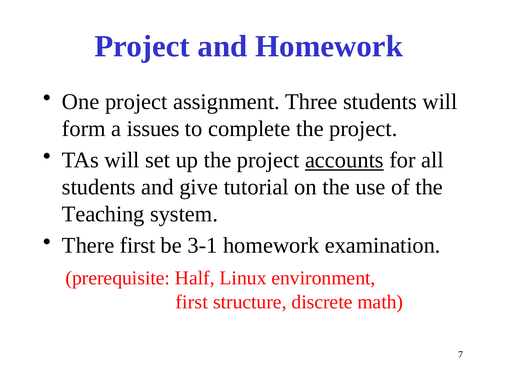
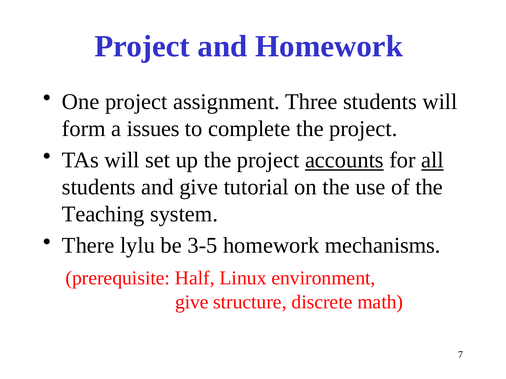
all underline: none -> present (432, 160)
There first: first -> lylu (137, 246)
3-1: 3-1 -> 3-5 (202, 246)
examination: examination -> mechanisms (383, 246)
first: first -> give (192, 303)
